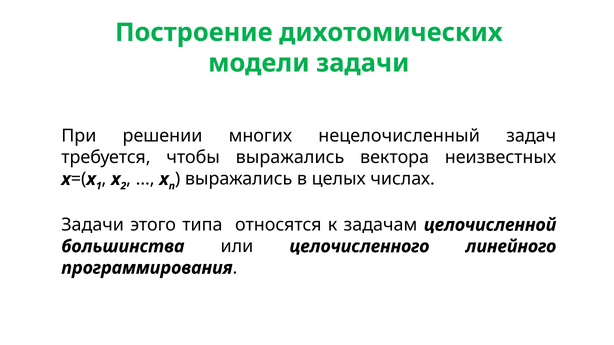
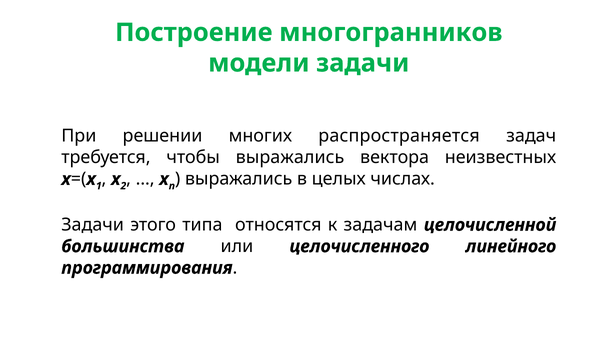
дихотомических: дихотомических -> многогранников (391, 33)
нецелочисленный: нецелочисленный -> распространяется (399, 136)
